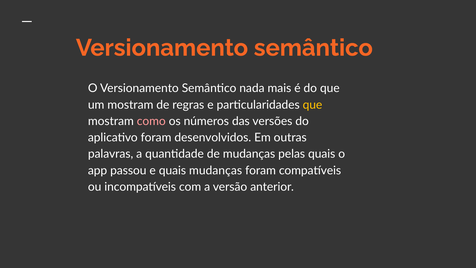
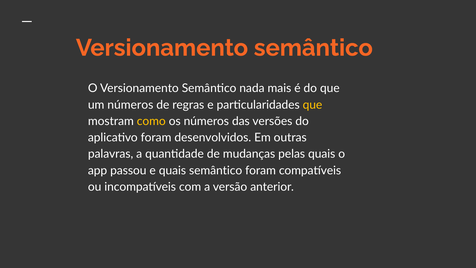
um mostram: mostram -> números (130, 105)
como colour: pink -> yellow (151, 121)
quais mudanças: mudanças -> semântico (216, 170)
